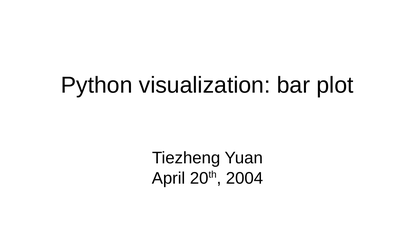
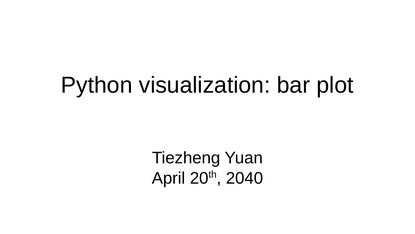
2004: 2004 -> 2040 (244, 178)
